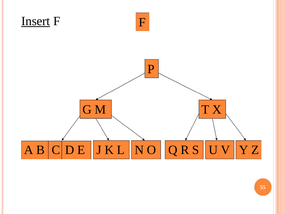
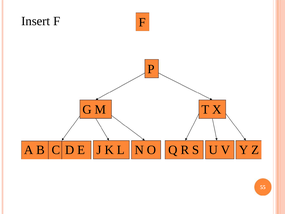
Insert underline: present -> none (36, 21)
